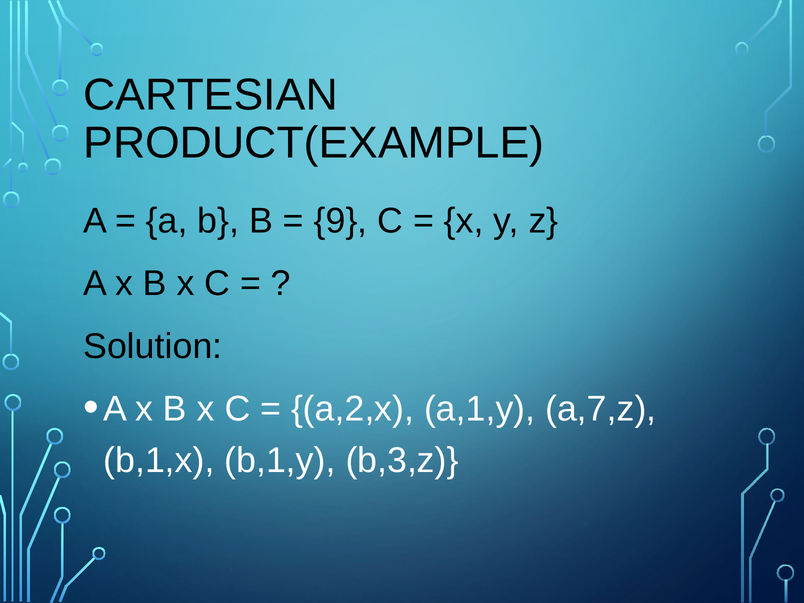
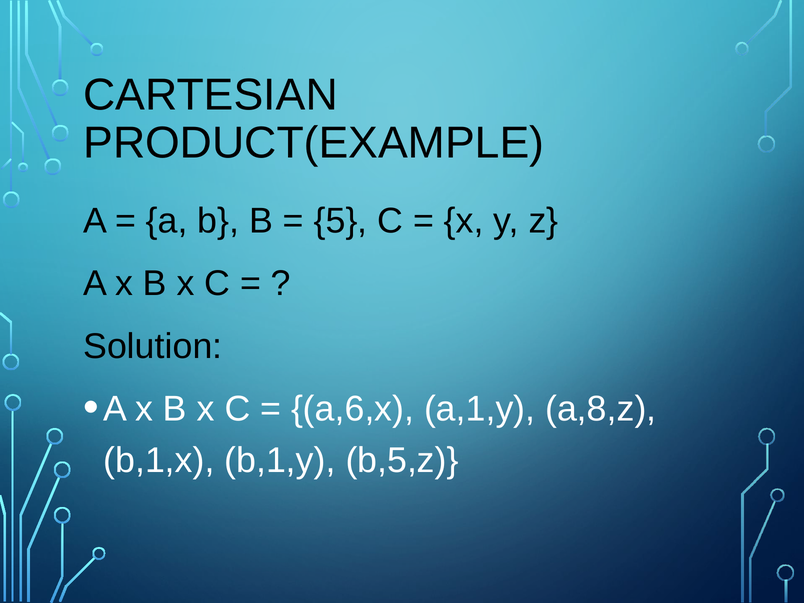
9: 9 -> 5 (341, 221)
a,2,x: a,2,x -> a,6,x (353, 409)
a,7,z: a,7,z -> a,8,z (601, 409)
b,3,z: b,3,z -> b,5,z (402, 460)
